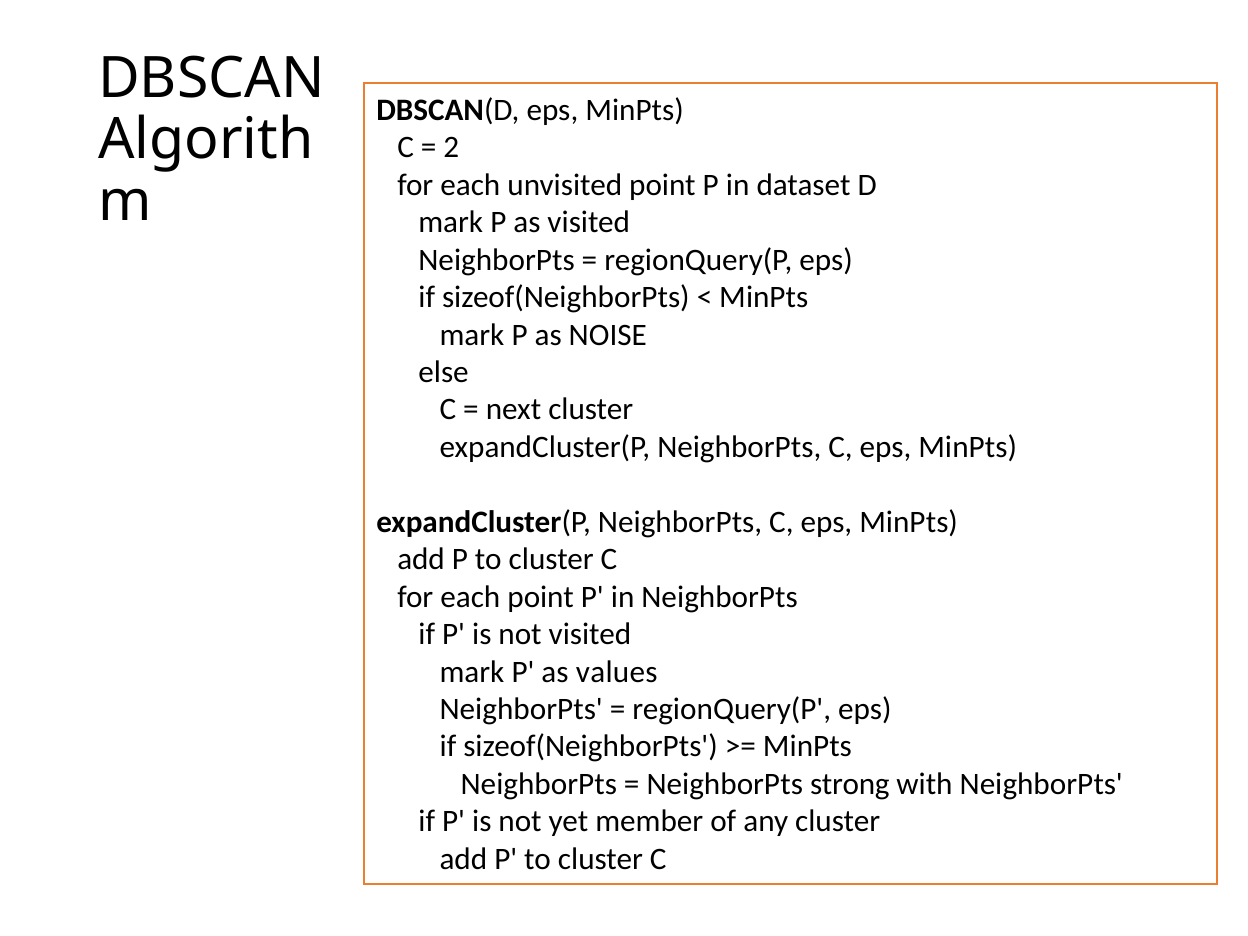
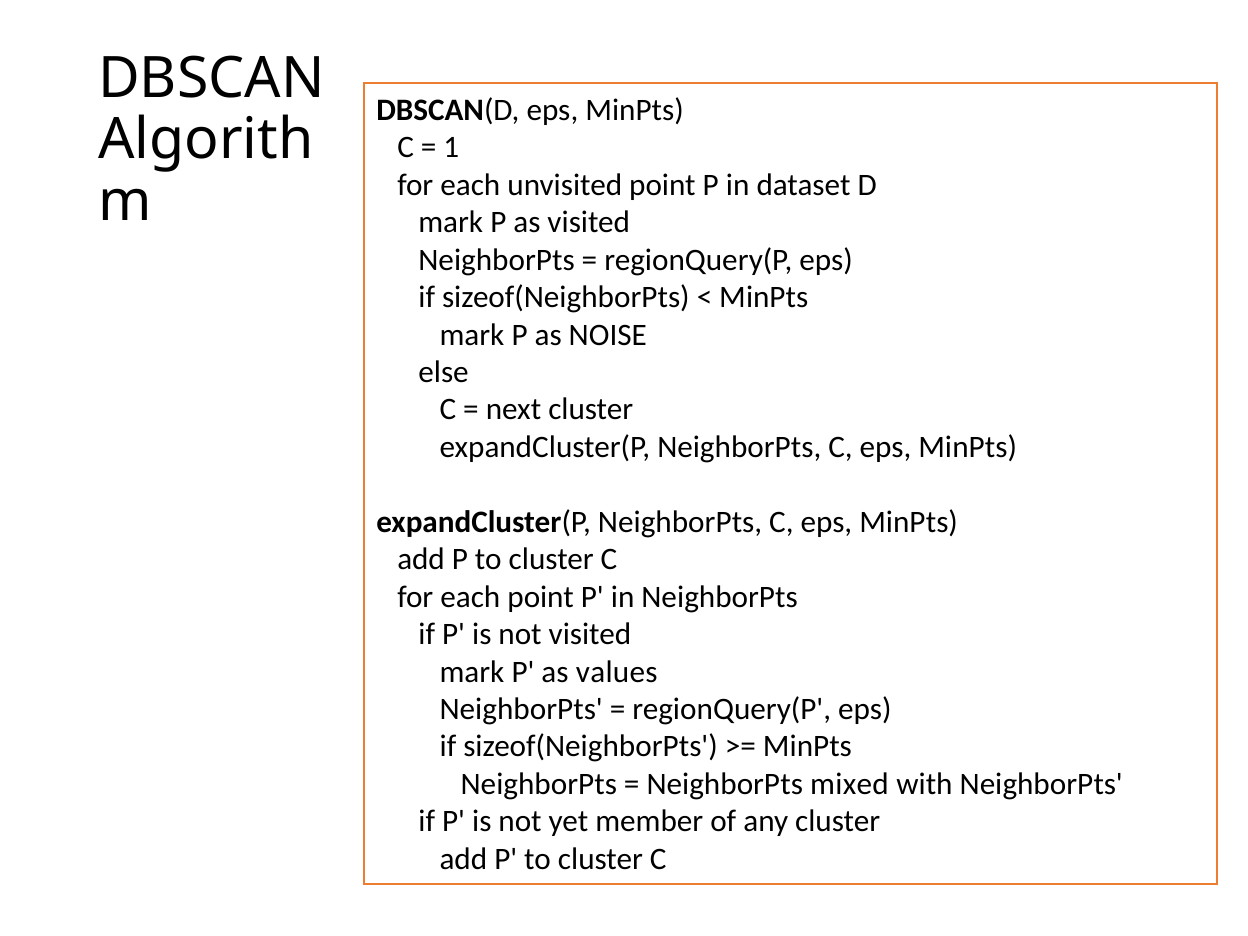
2: 2 -> 1 (451, 148)
strong: strong -> mixed (850, 784)
